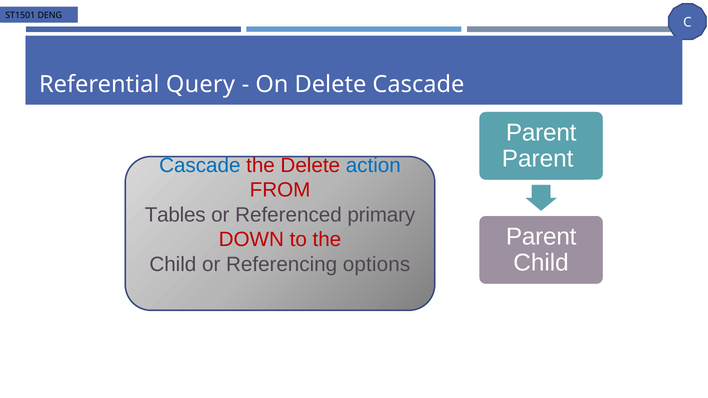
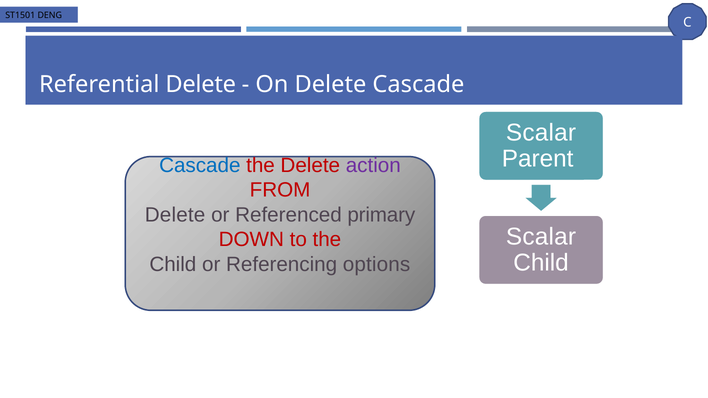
Referential Query: Query -> Delete (201, 84)
Parent: Parent -> Scalar (541, 133)
action colour: blue -> purple (373, 165)
Tables: Tables -> Delete (175, 215)
Parent: Parent -> Scalar (541, 237)
